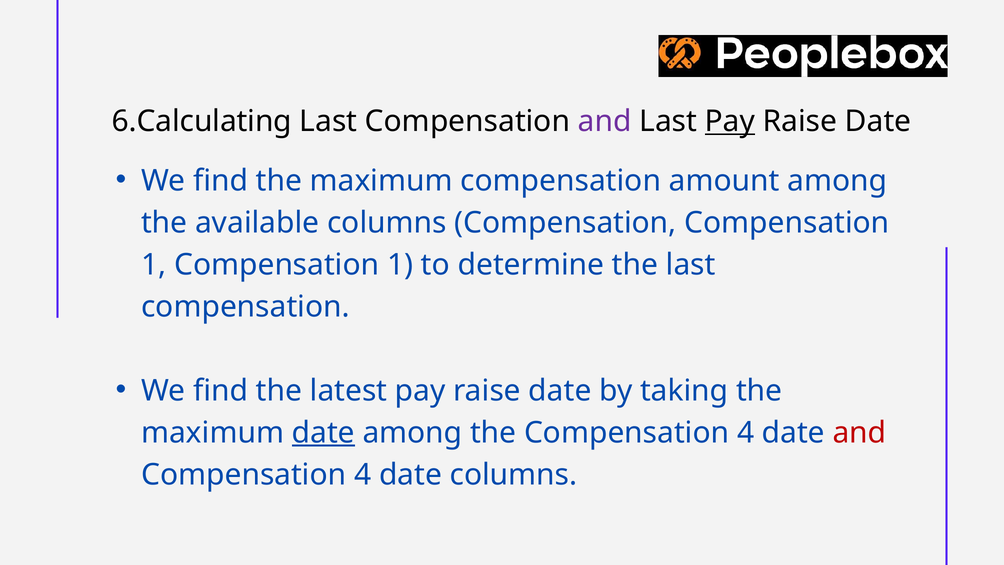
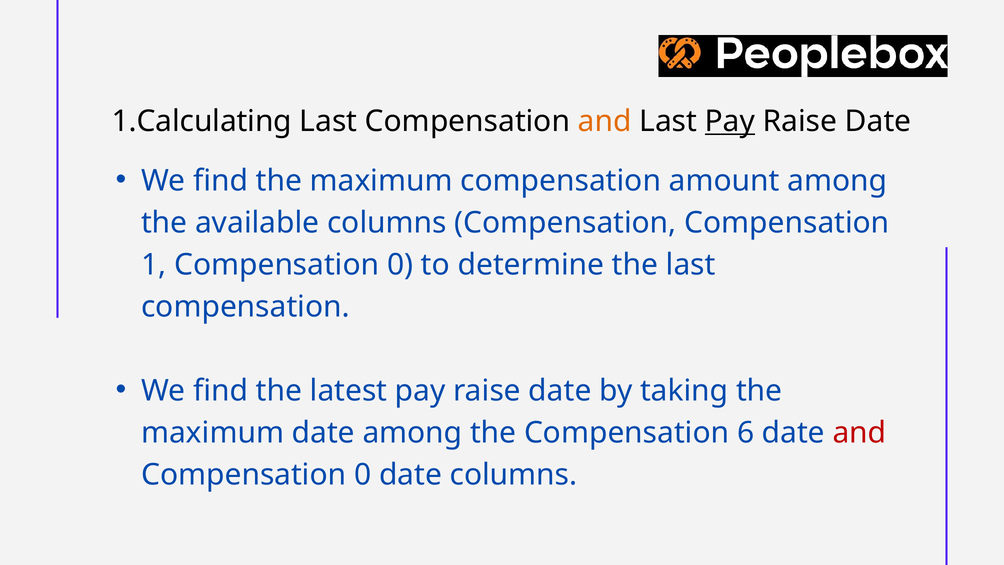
6.Calculating: 6.Calculating -> 1.Calculating (202, 121)
and colour: purple -> orange (605, 121)
1 Compensation 1: 1 -> 0 (400, 265)
date underline: present -> none (323, 432)
the Compensation 4: 4 -> 6 (746, 432)
4: 4 -> 0 (363, 474)
